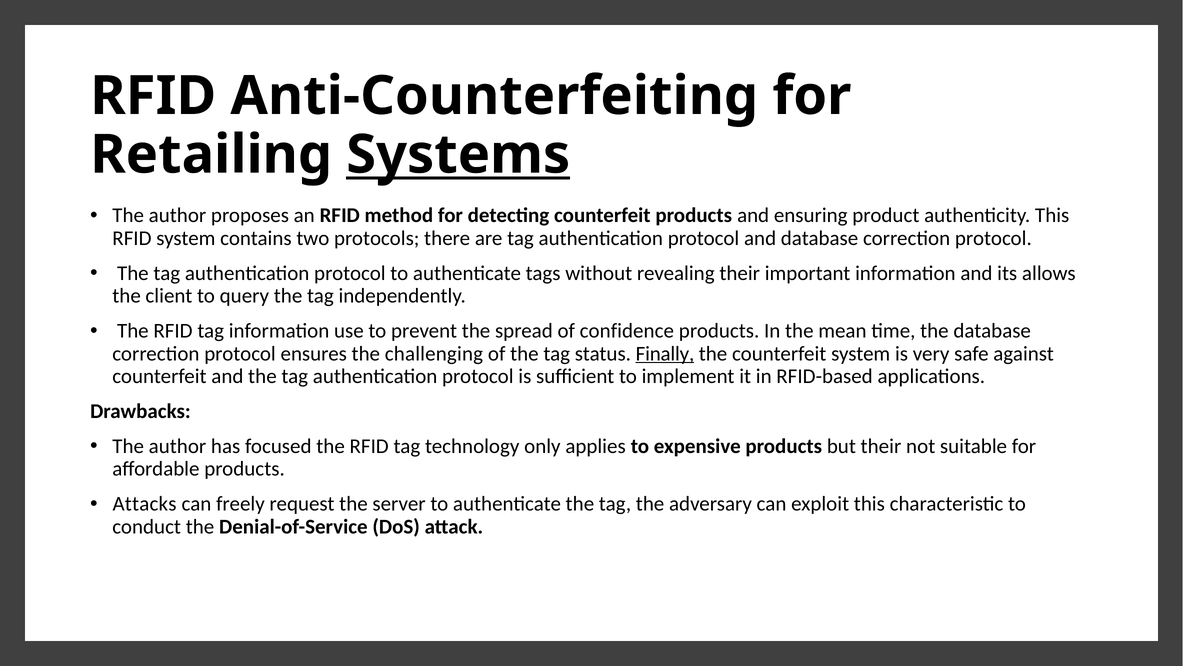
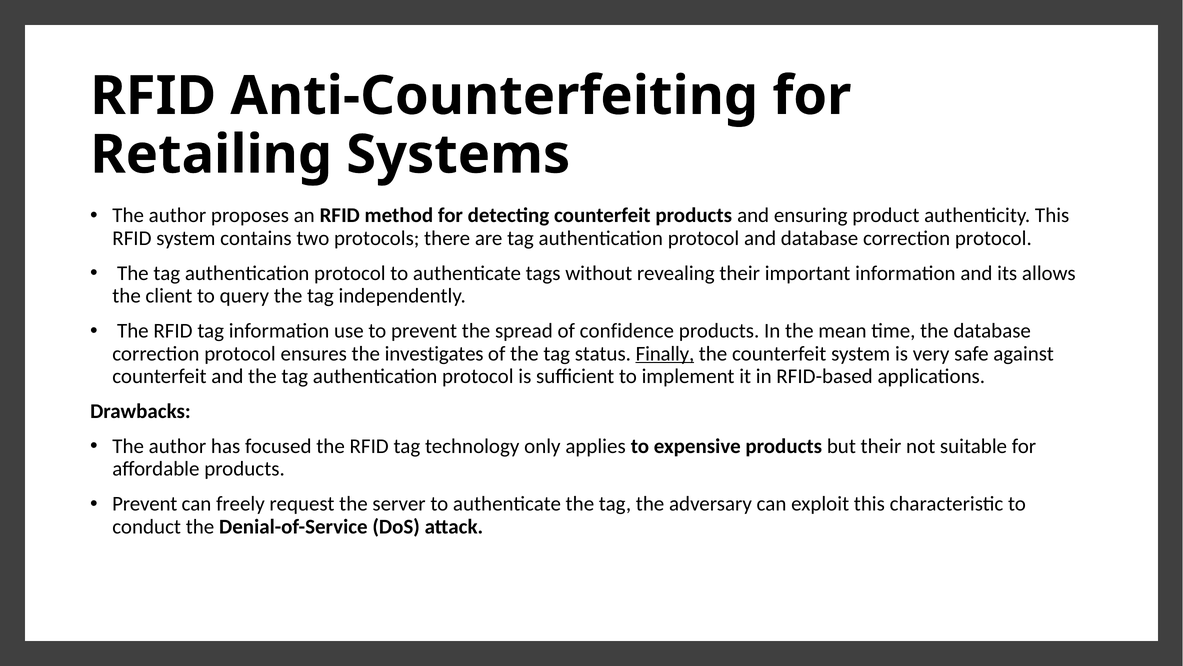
Systems underline: present -> none (458, 155)
challenging: challenging -> investigates (434, 353)
Attacks: Attacks -> Prevent (145, 504)
